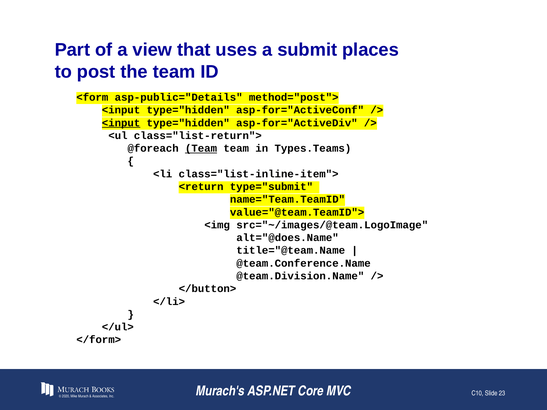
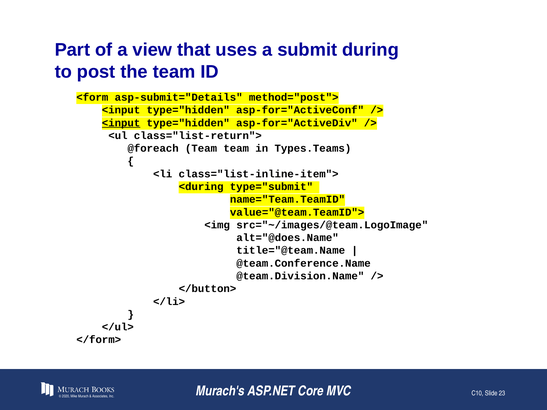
places: places -> during (371, 50)
asp-public="Details: asp-public="Details -> asp-submit="Details (179, 97)
Team underline: present -> none (201, 148)
<return: <return -> <during (201, 187)
